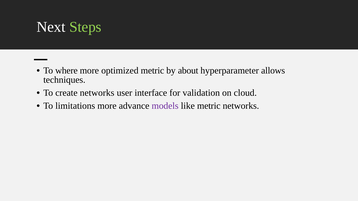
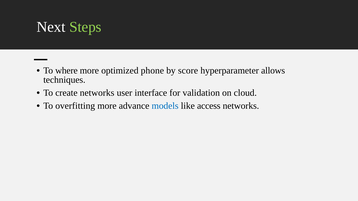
optimized metric: metric -> phone (152, 71)
about: about -> score (188, 71)
limitations: limitations -> overfitting (75, 106)
models colour: purple -> blue (165, 106)
like metric: metric -> access (209, 106)
